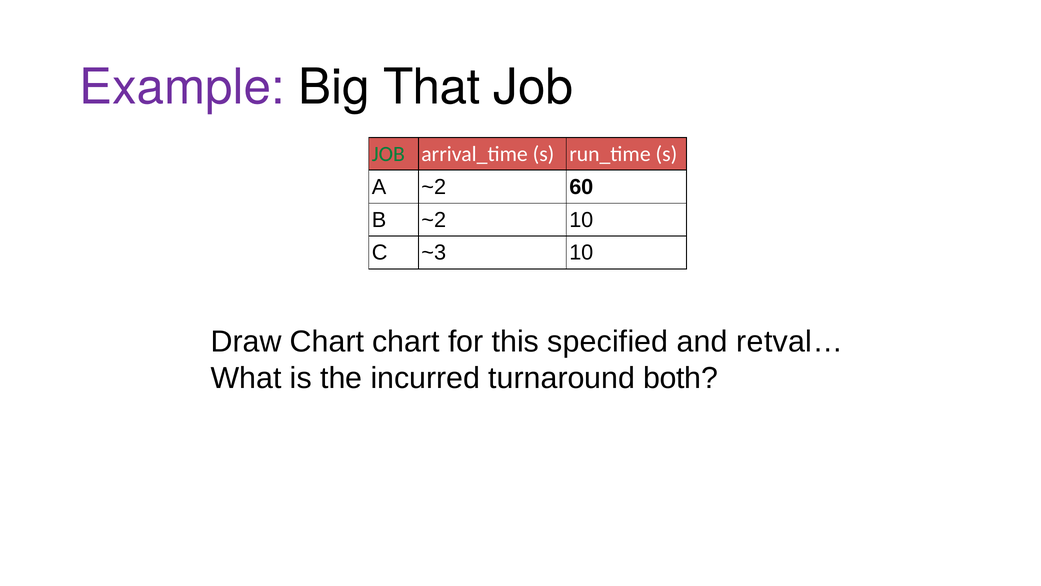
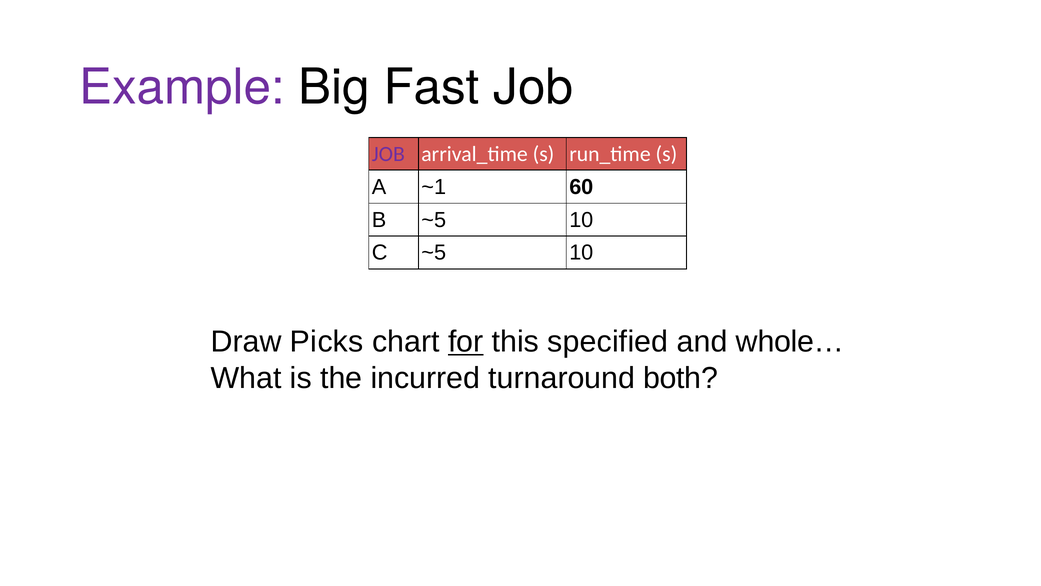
That: That -> Fast (432, 87)
JOB colour: green -> purple (388, 154)
A ~2: ~2 -> ~1 (434, 187)
B ~2: ~2 -> ~5 (434, 220)
C ~3: ~3 -> ~5 (434, 253)
Draw Chart: Chart -> Picks (327, 341)
for underline: none -> present (466, 341)
retval…: retval… -> whole… (790, 341)
